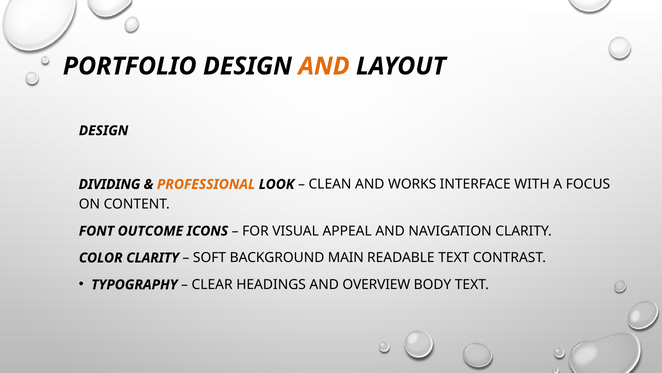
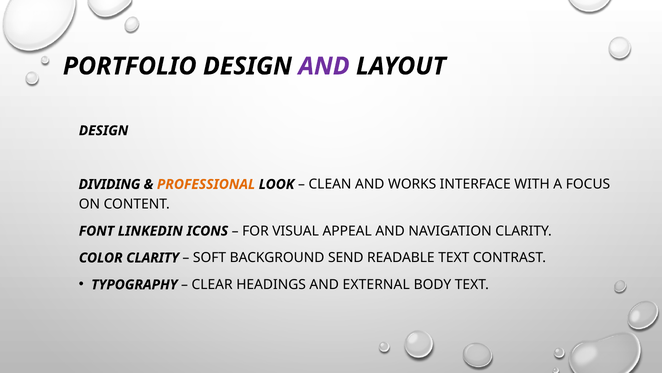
AND colour: orange -> purple (324, 66)
OUTCOME: OUTCOME -> LINKEDIN (150, 231)
MAIN: MAIN -> SEND (346, 257)
OVERVIEW: OVERVIEW -> EXTERNAL (376, 284)
